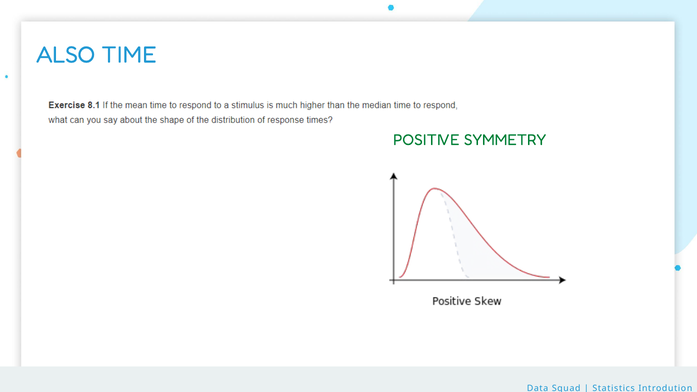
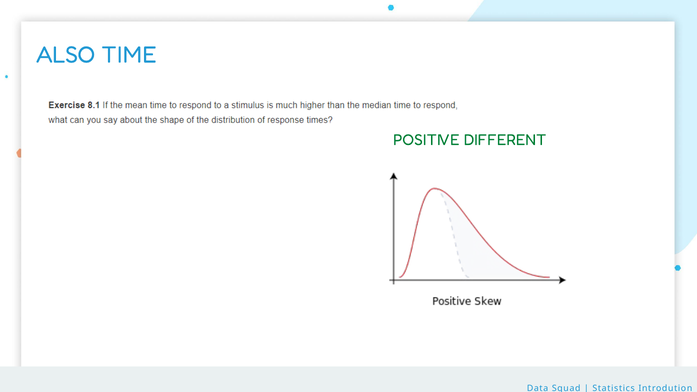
SYMMETRY: SYMMETRY -> DIFFERENT (505, 140)
